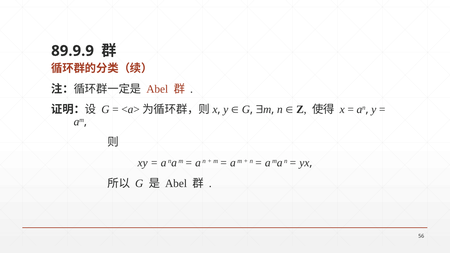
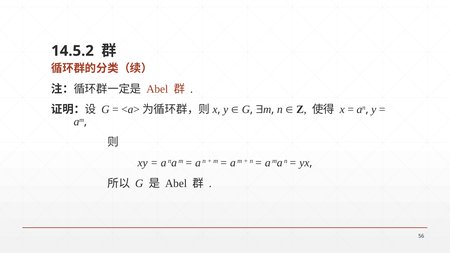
89.9.9: 89.9.9 -> 14.5.2 (73, 51)
